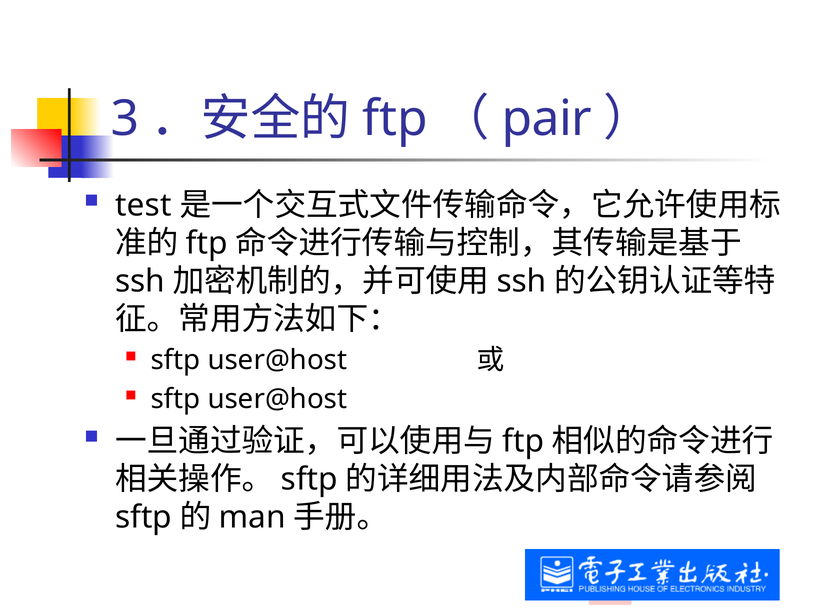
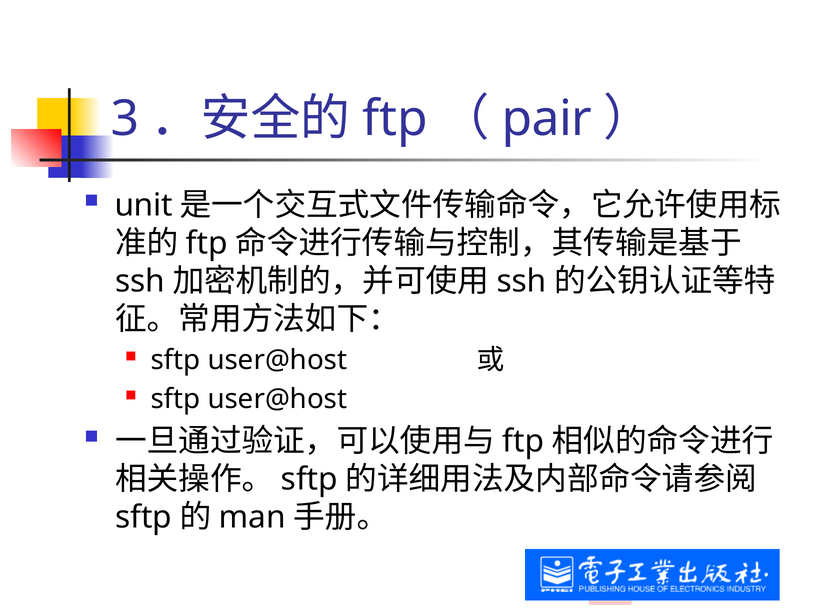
test: test -> unit (144, 205)
